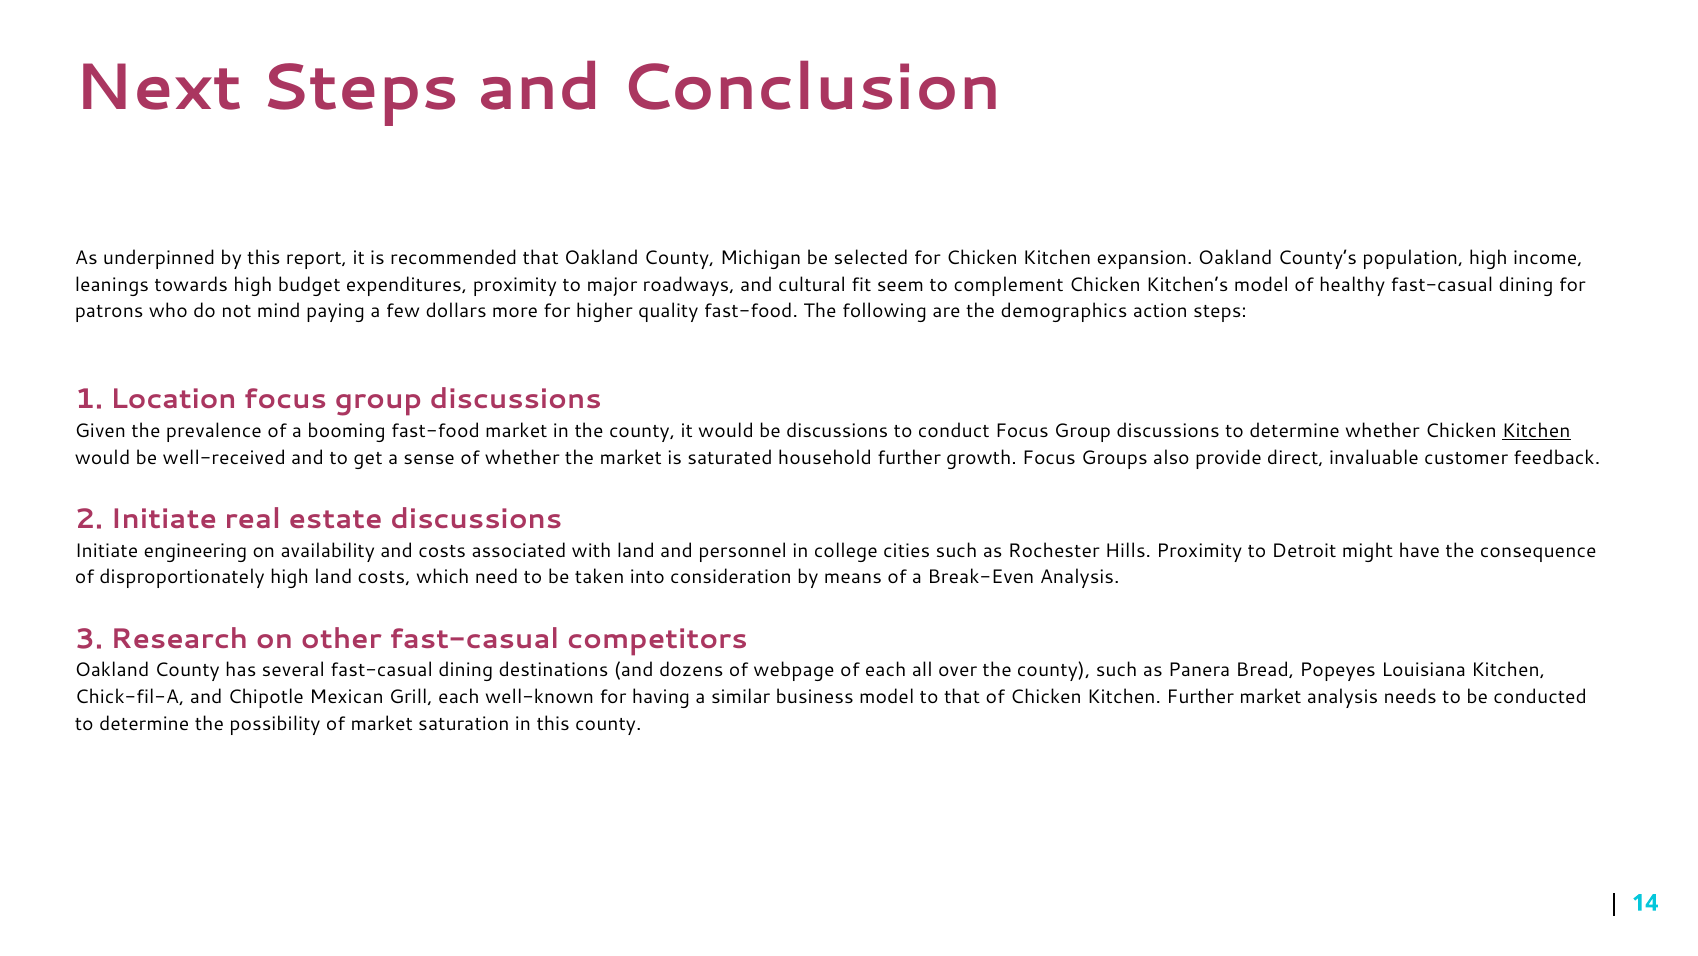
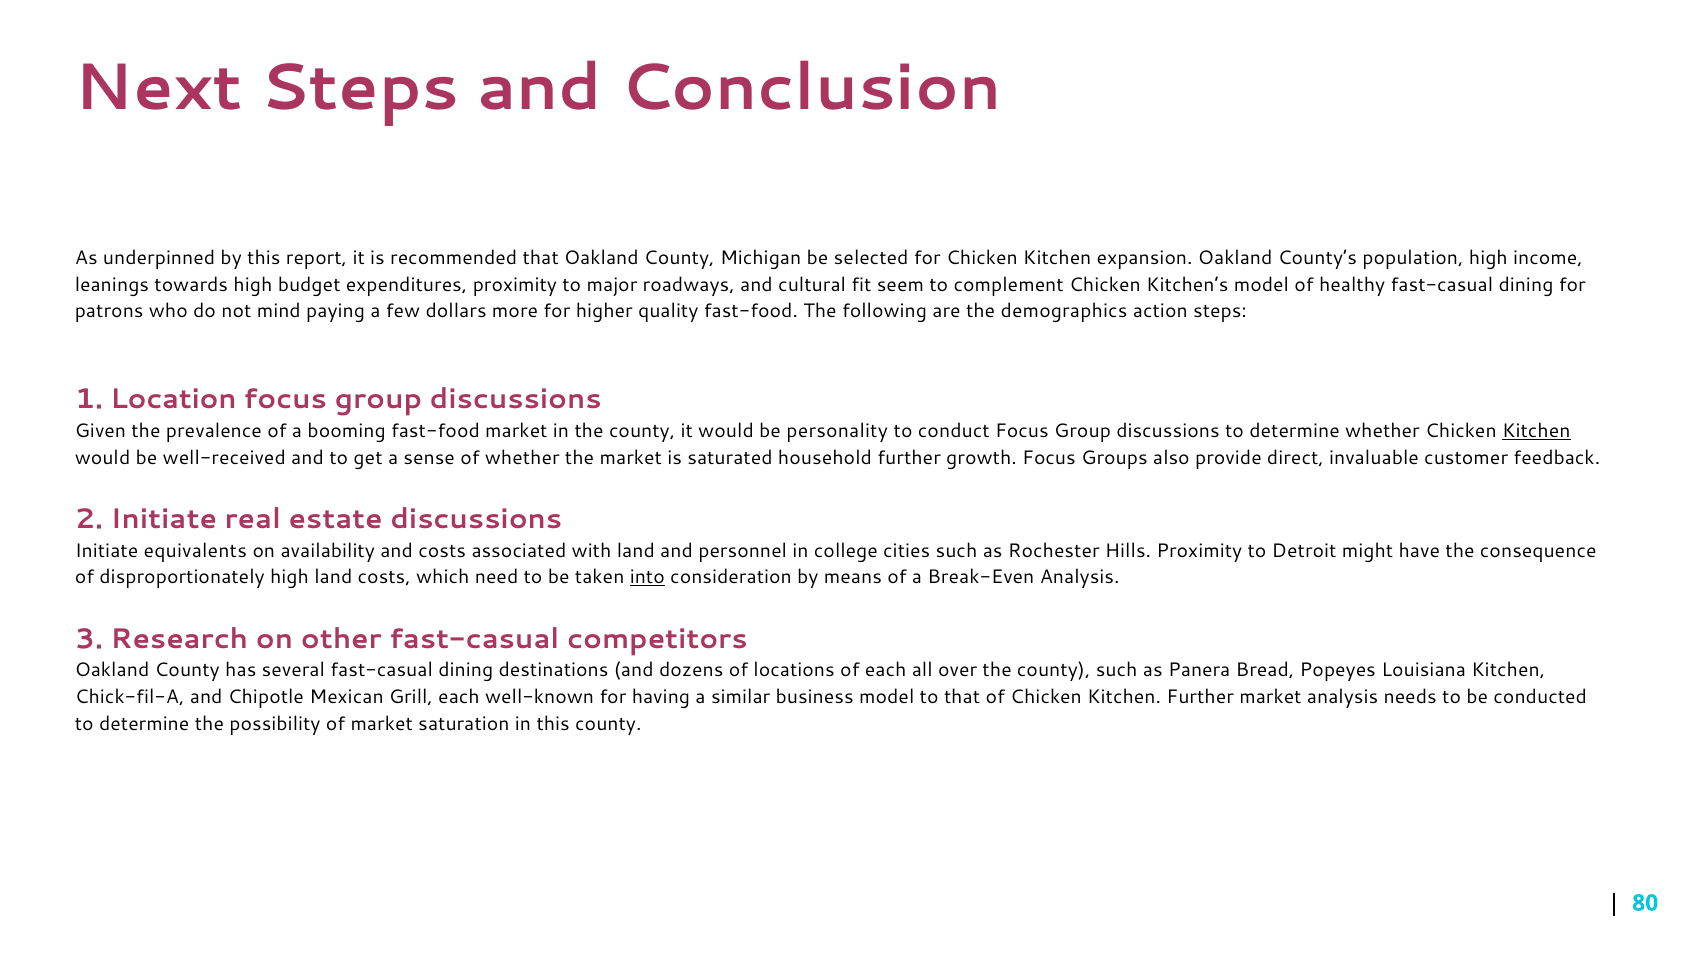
be discussions: discussions -> personality (837, 431)
engineering: engineering -> equivalents (195, 550)
into underline: none -> present (647, 577)
webpage: webpage -> locations (794, 670)
14: 14 -> 80 (1645, 902)
